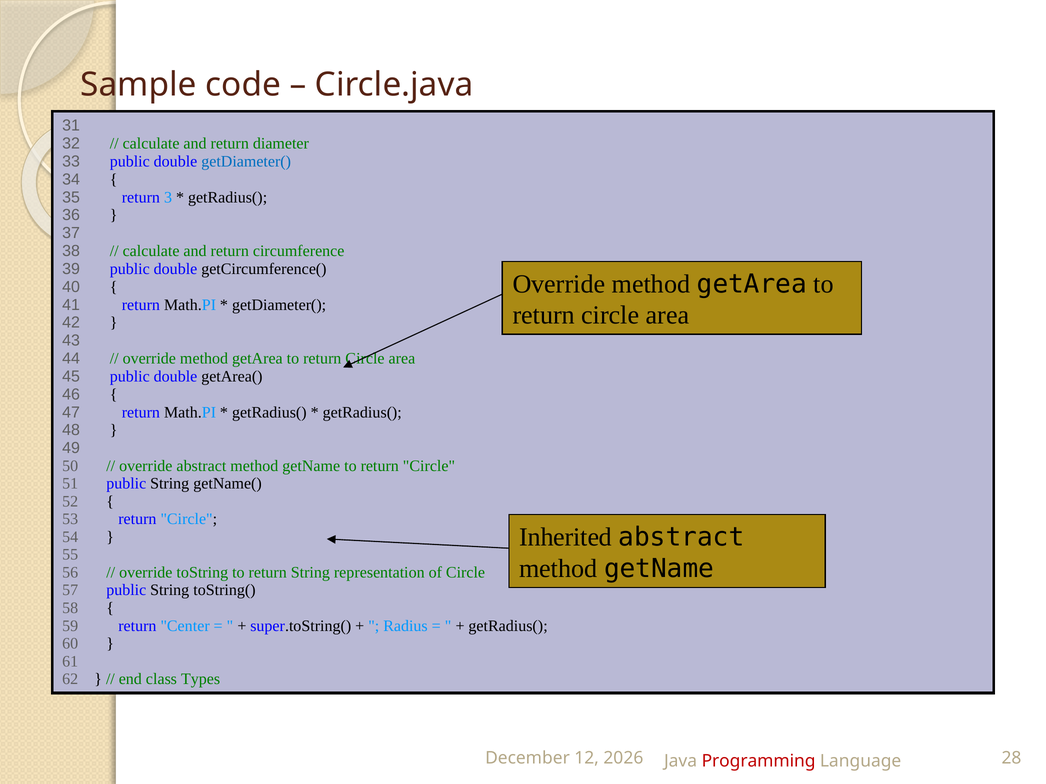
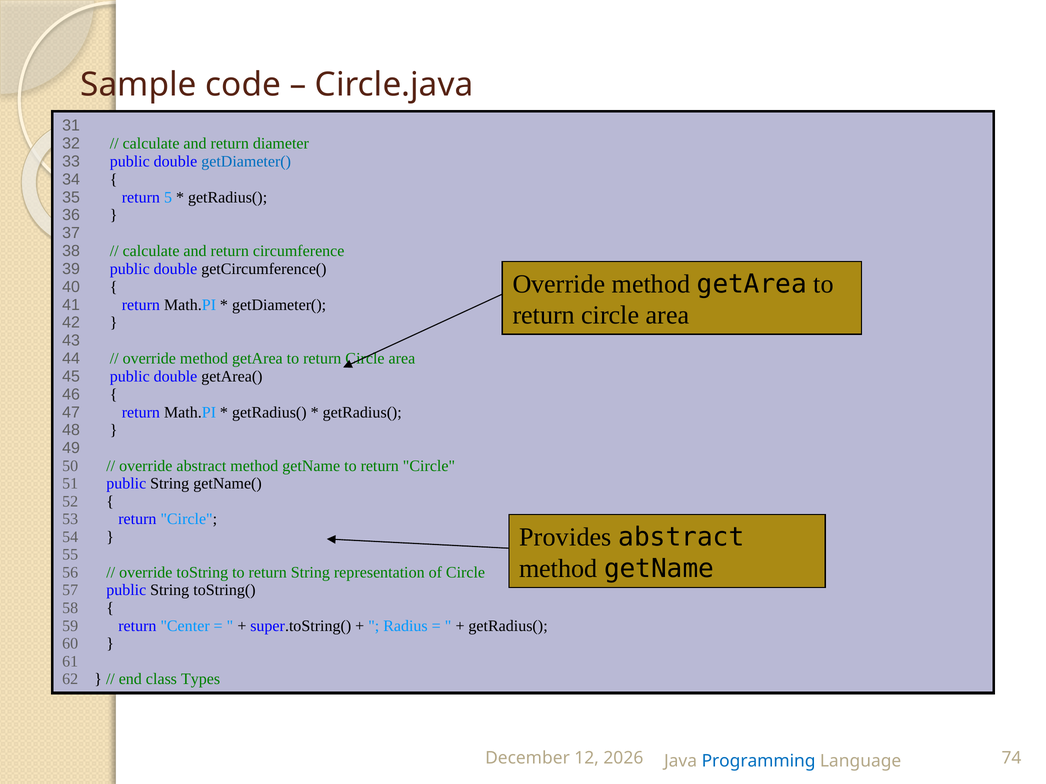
3: 3 -> 5 (168, 197)
Inherited: Inherited -> Provides (565, 537)
28: 28 -> 74 (1011, 759)
Programming colour: red -> blue (759, 761)
